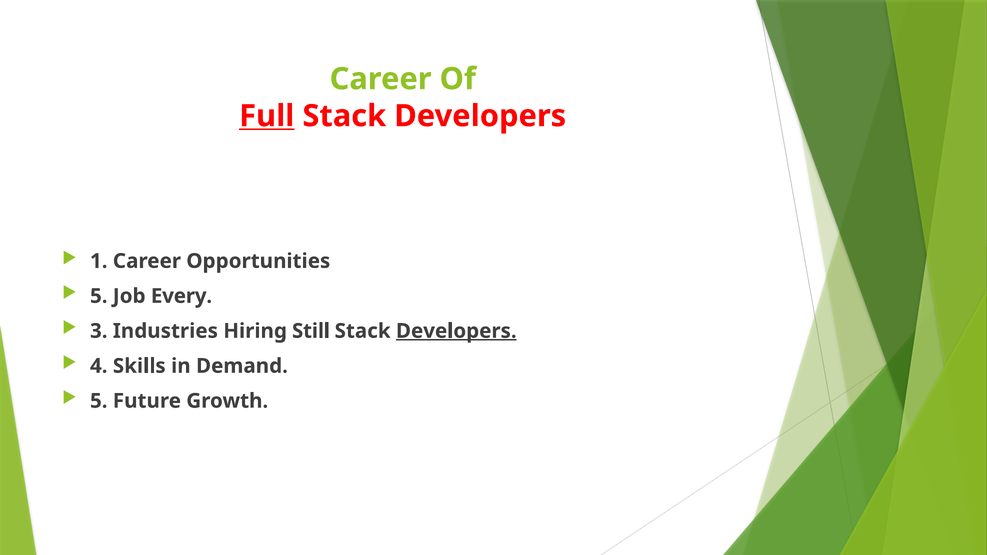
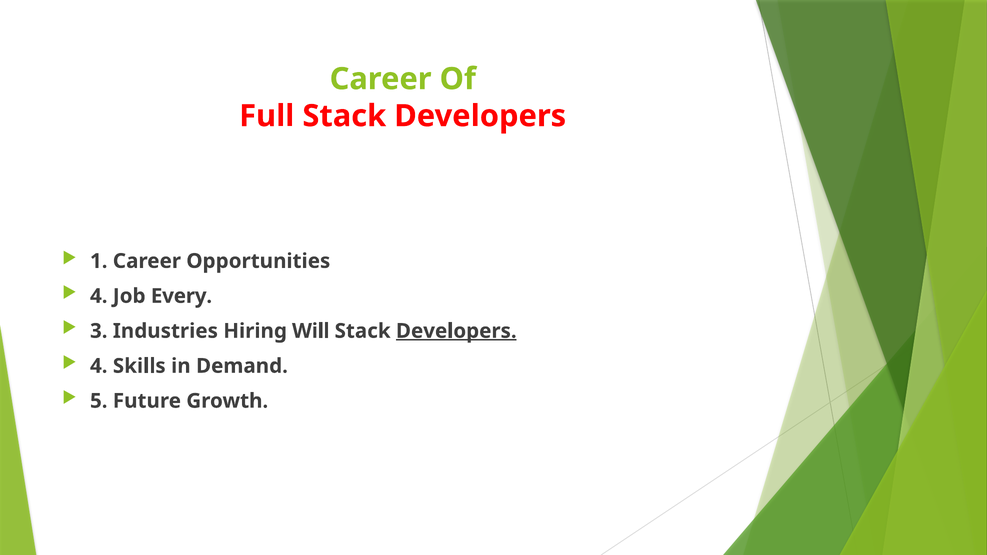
Full underline: present -> none (267, 116)
5: 5 -> 4 (99, 296)
Still: Still -> Will (311, 331)
